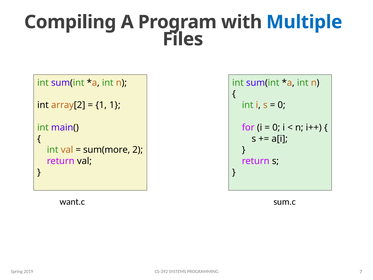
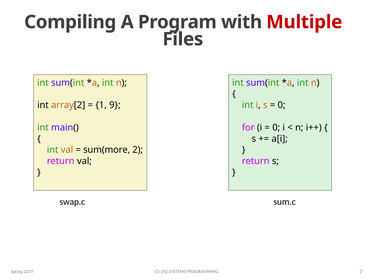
Multiple colour: blue -> red (304, 22)
1 1: 1 -> 9 (115, 105)
want.c: want.c -> swap.c (72, 202)
